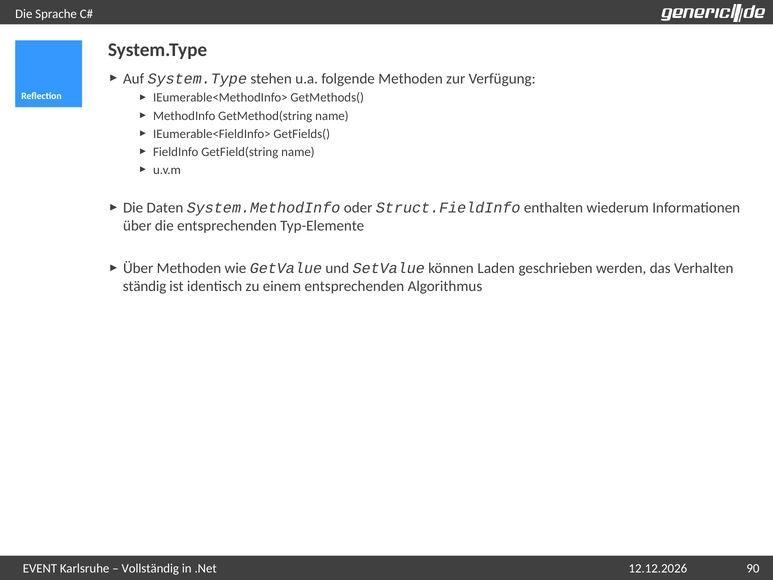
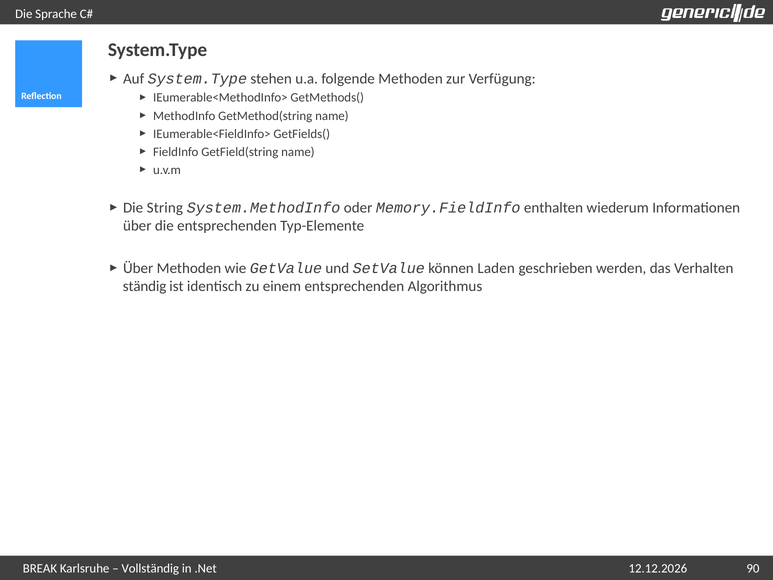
Daten: Daten -> String (165, 208)
Struct.FieldInfo: Struct.FieldInfo -> Memory.FieldInfo (448, 208)
EVENT: EVENT -> BREAK (40, 568)
